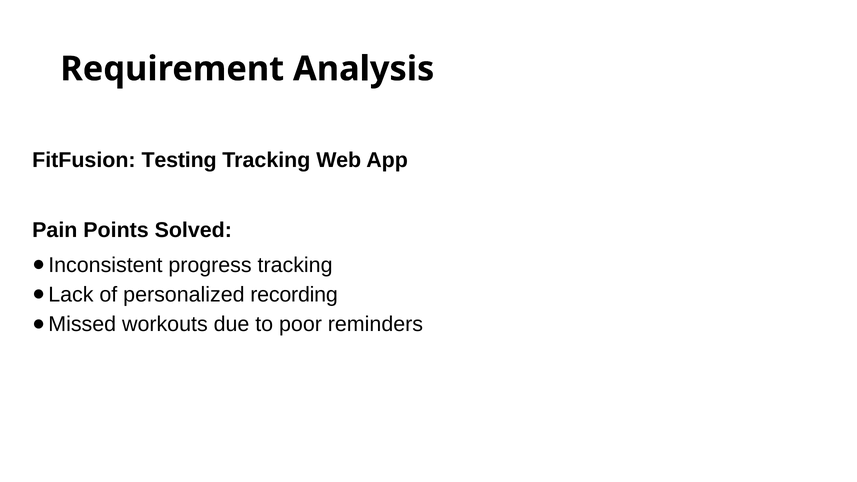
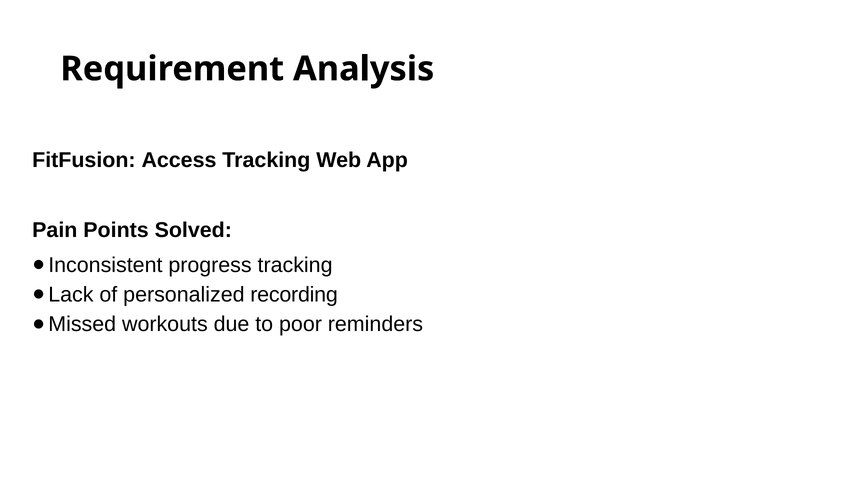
Testing: Testing -> Access (179, 160)
